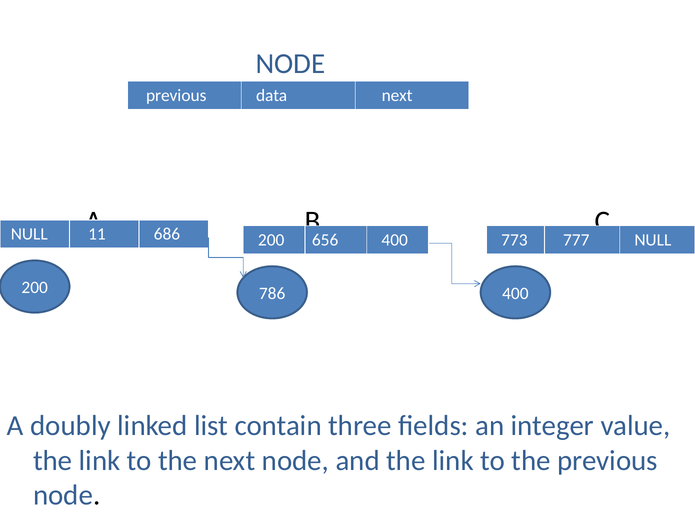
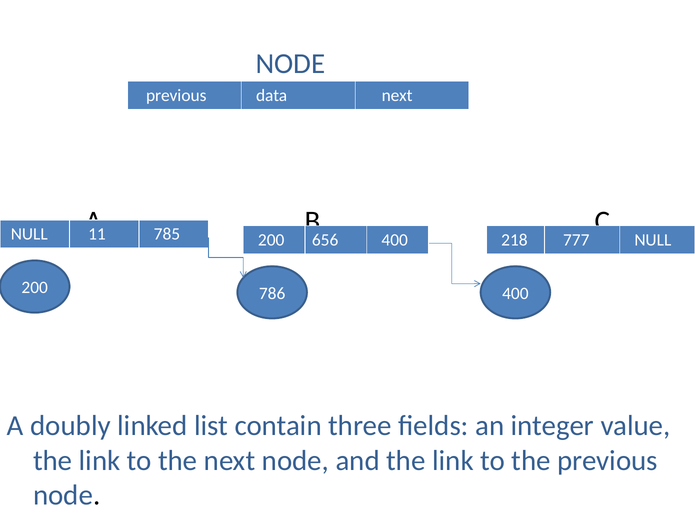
686: 686 -> 785 (167, 234)
773: 773 -> 218 (514, 240)
